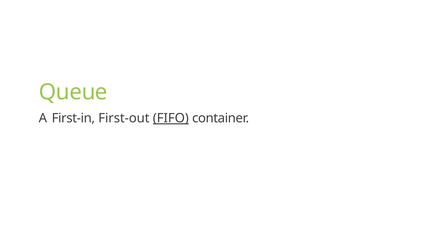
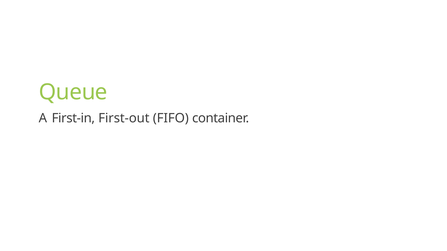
FIFO underline: present -> none (171, 118)
